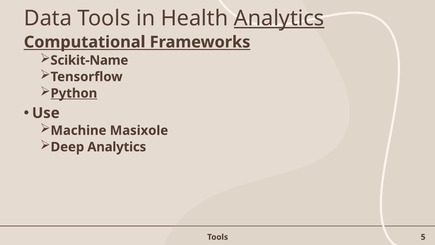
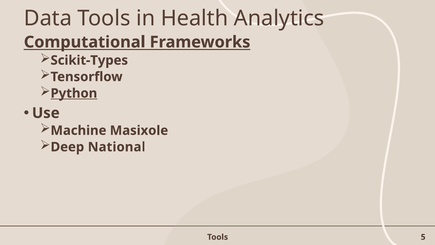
Analytics underline: present -> none (279, 18)
Scikit-Name: Scikit-Name -> Scikit-Types (89, 60)
Deep Analytics: Analytics -> National (117, 147)
